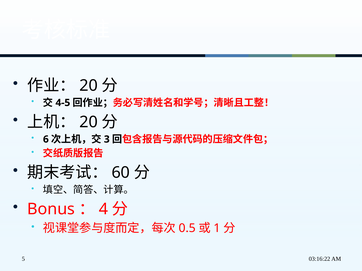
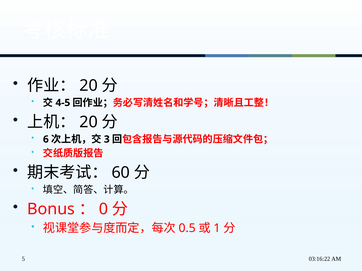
4: 4 -> 0 (103, 210)
